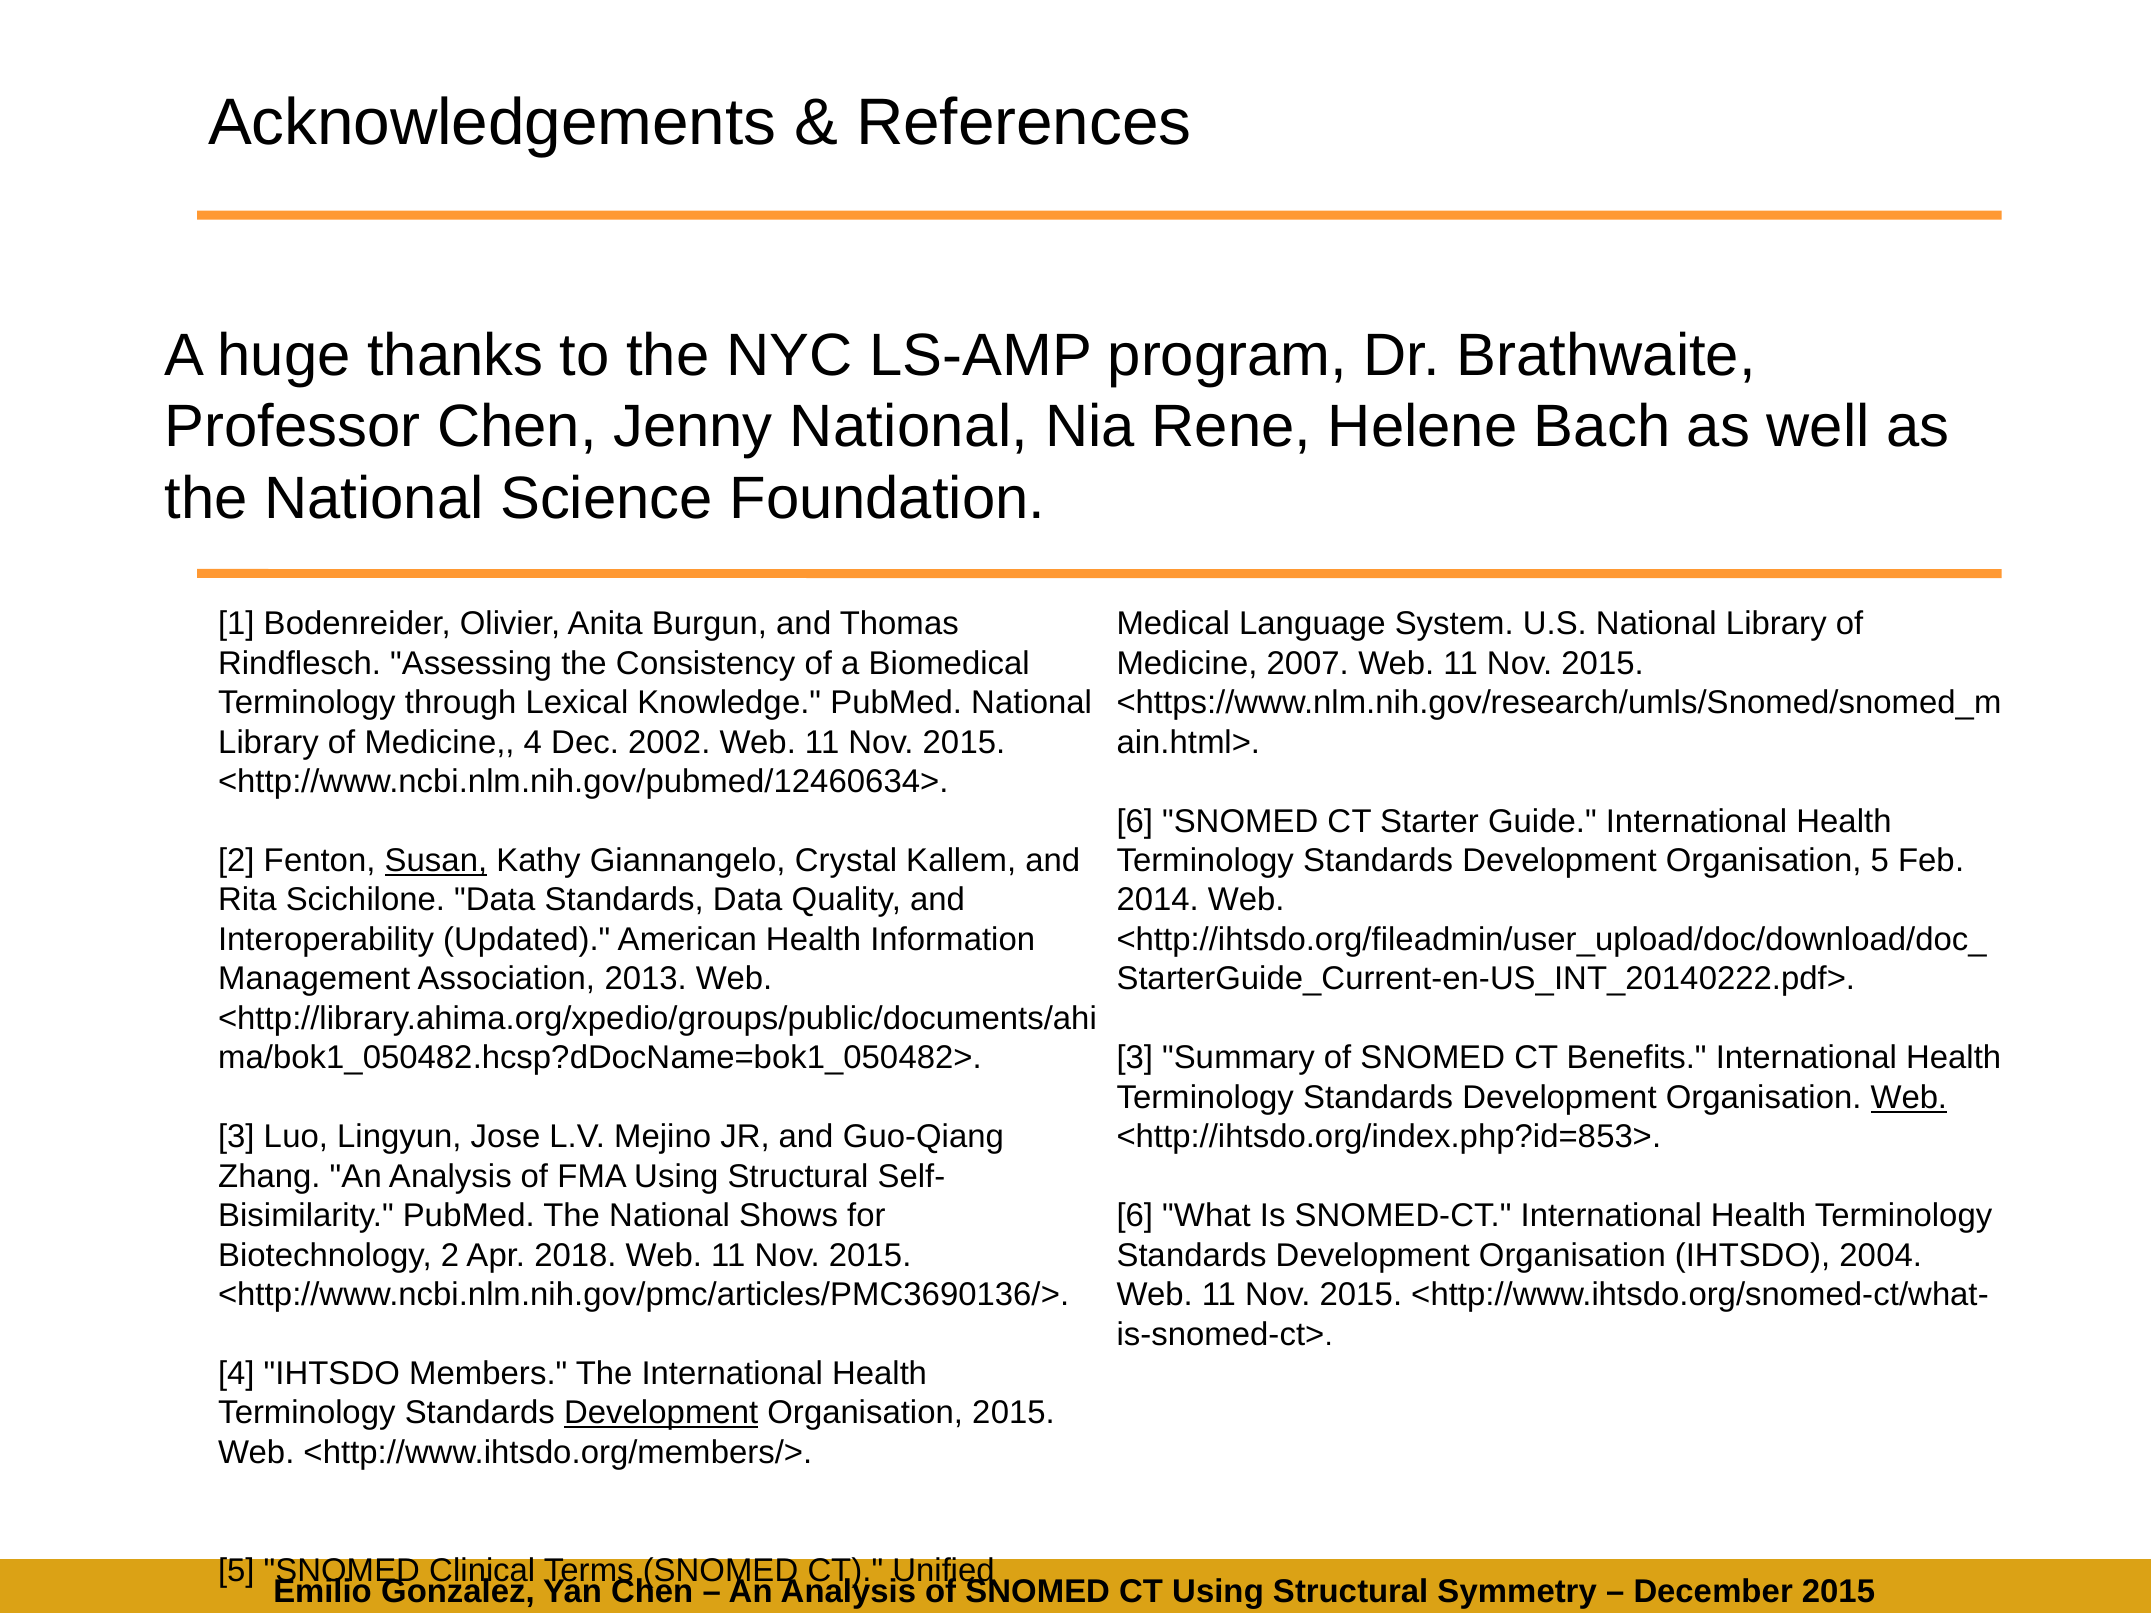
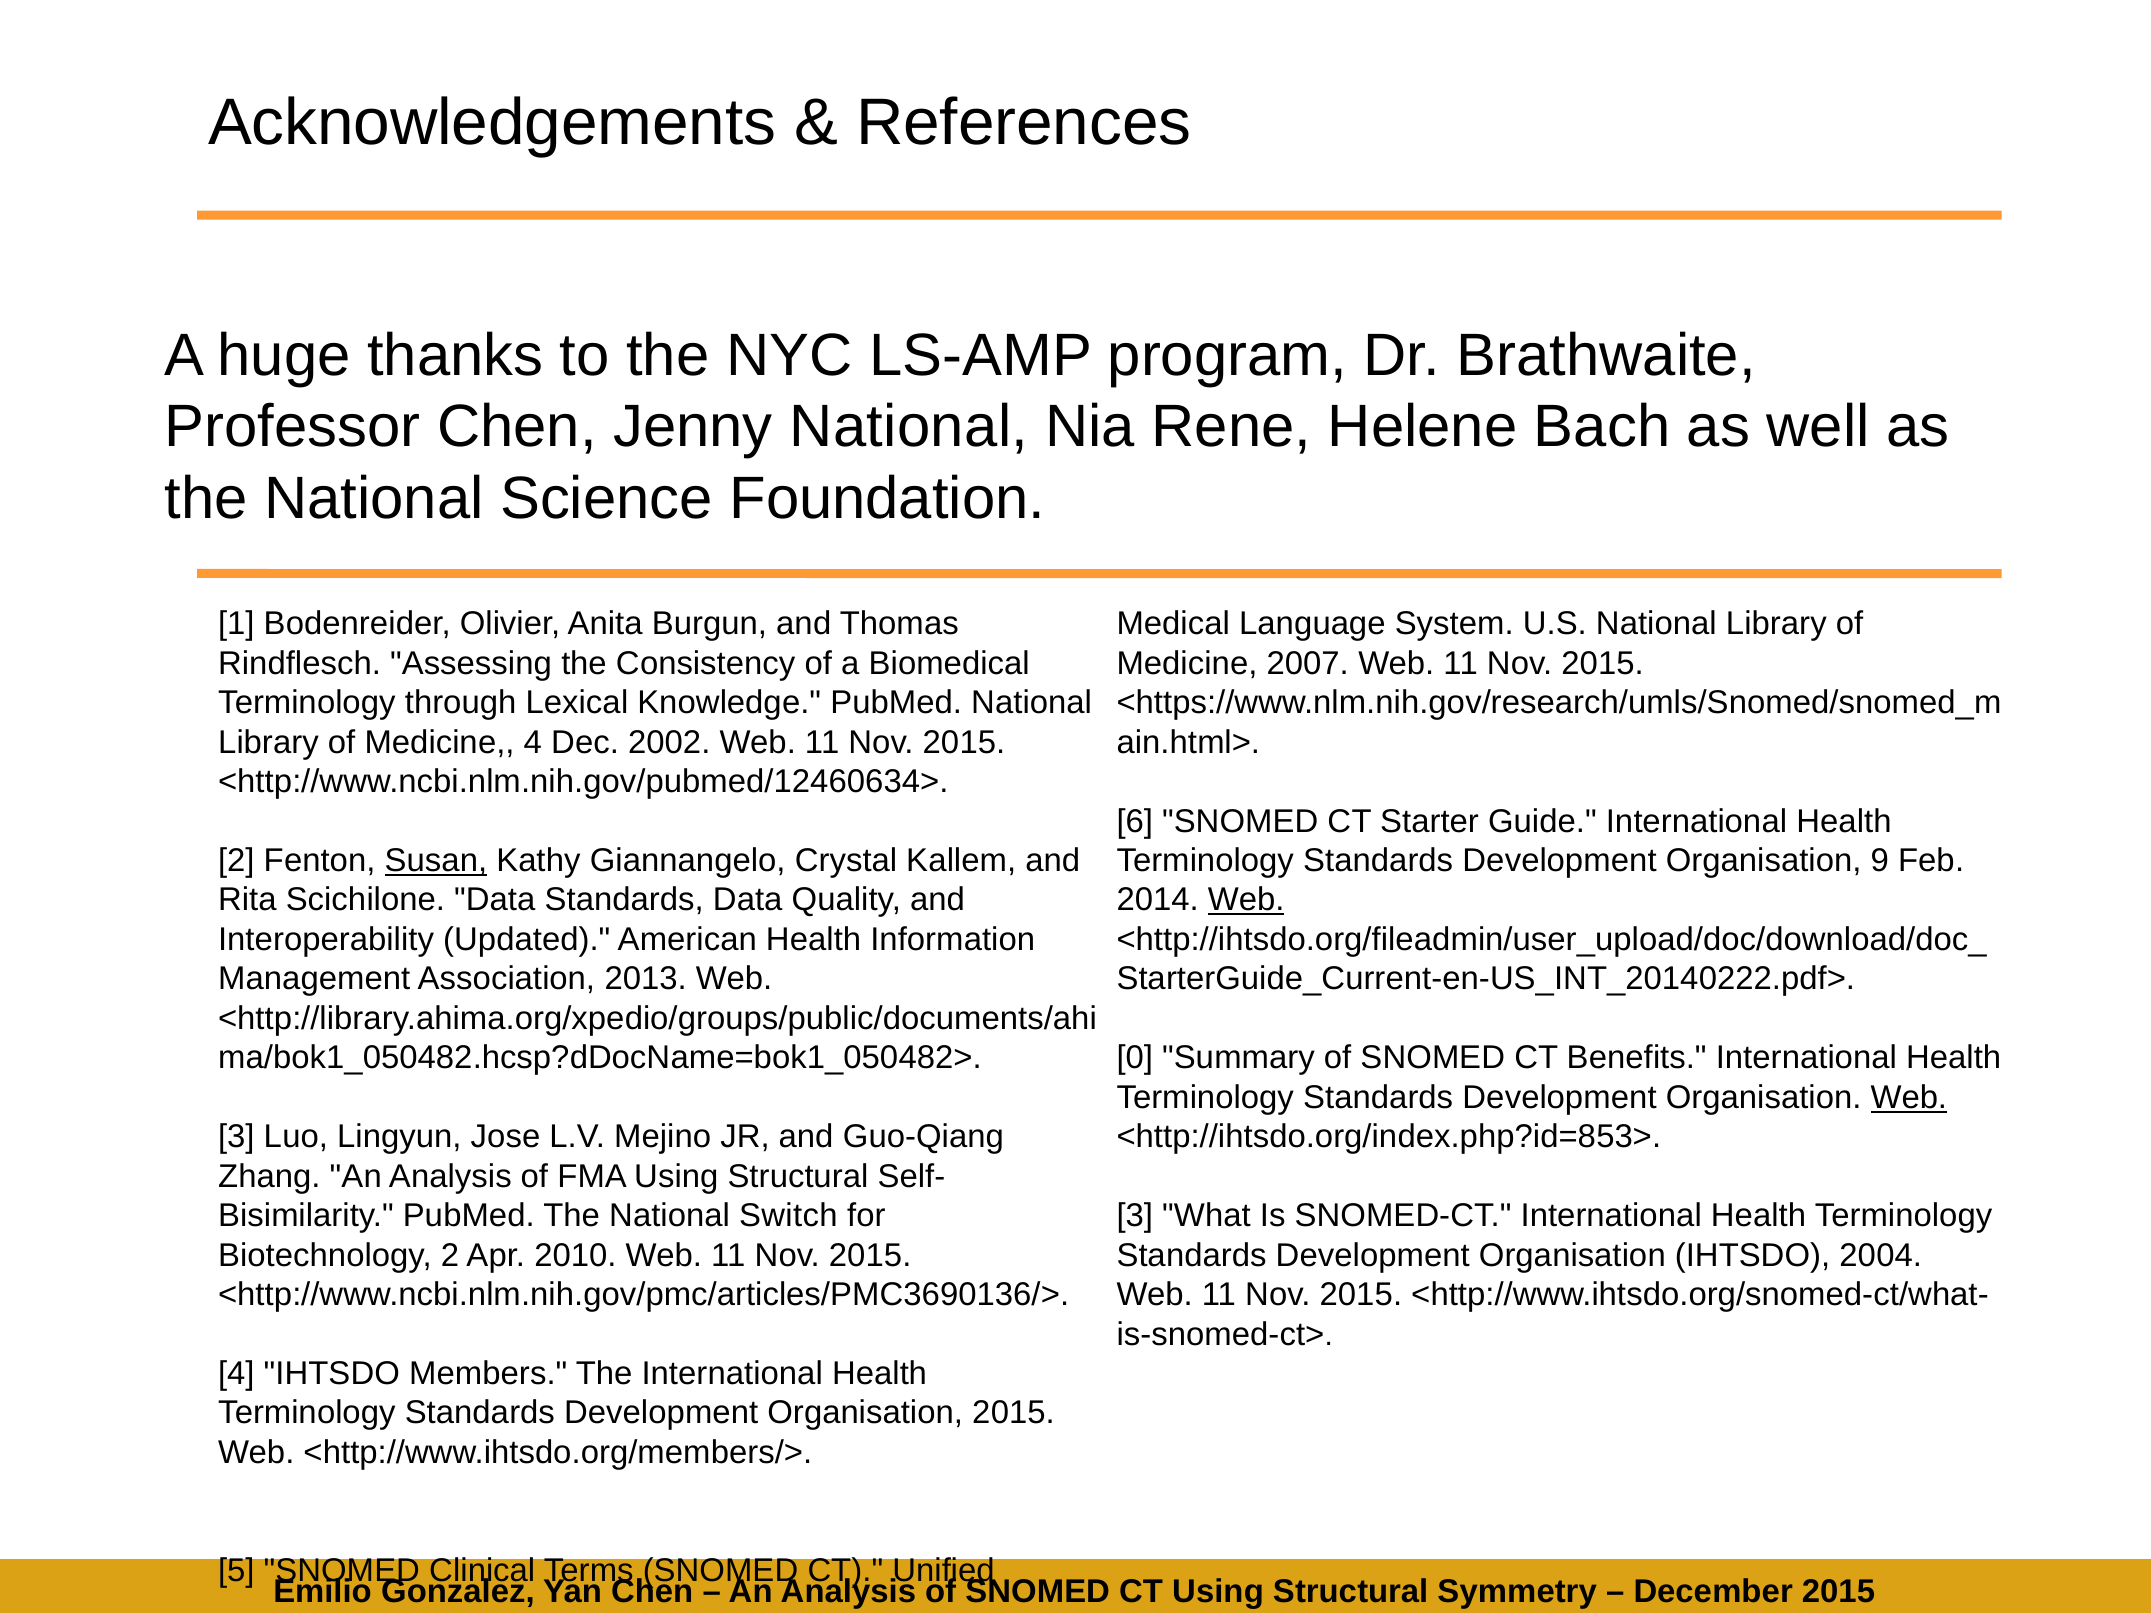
Organisation 5: 5 -> 9 (1880, 861)
Web underline: none -> present (1246, 900)
3: 3 -> 0 (1135, 1058)
Shows: Shows -> Switch (788, 1216)
6: 6 -> 3 (1135, 1216)
2018: 2018 -> 2010 (575, 1255)
Development underline: present -> none (661, 1413)
